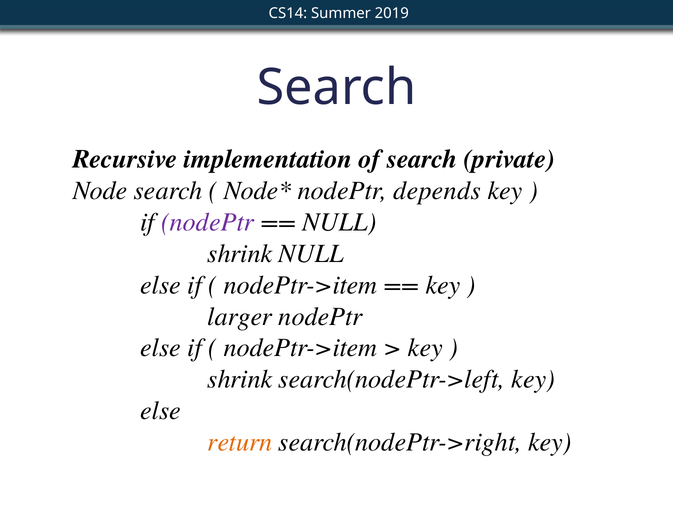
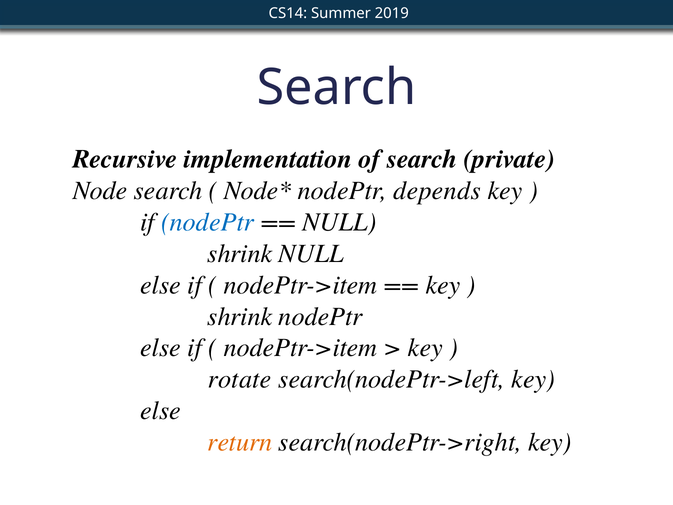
nodePtr colour: purple -> blue (208, 222)
larger: larger -> shrink (240, 316)
shrink: shrink -> rotate (240, 379)
